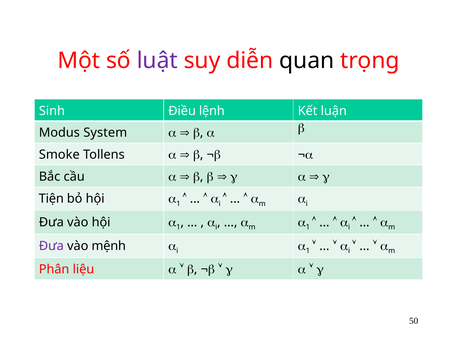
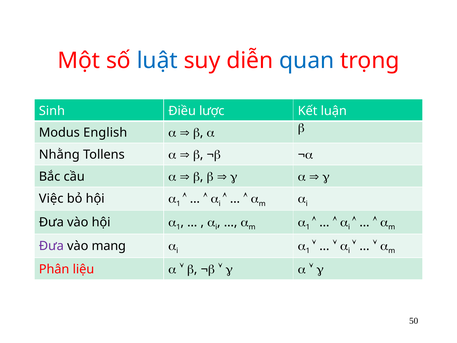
luật colour: purple -> blue (157, 61)
quan colour: black -> blue (307, 61)
lệnh: lệnh -> lược (212, 111)
System: System -> English (105, 133)
Smoke: Smoke -> Nhằng (59, 155)
Tiện: Tiện -> Việc (51, 199)
mệnh: mệnh -> mang (109, 246)
